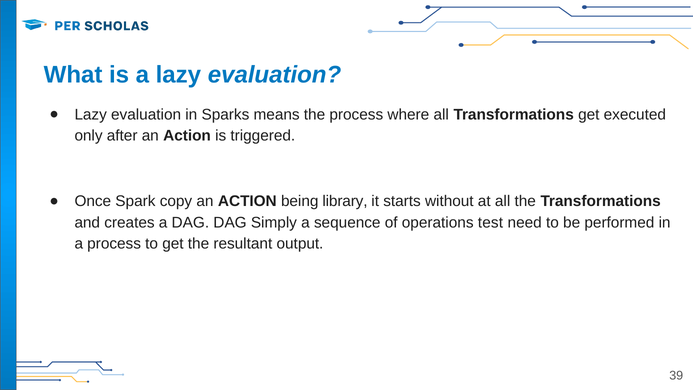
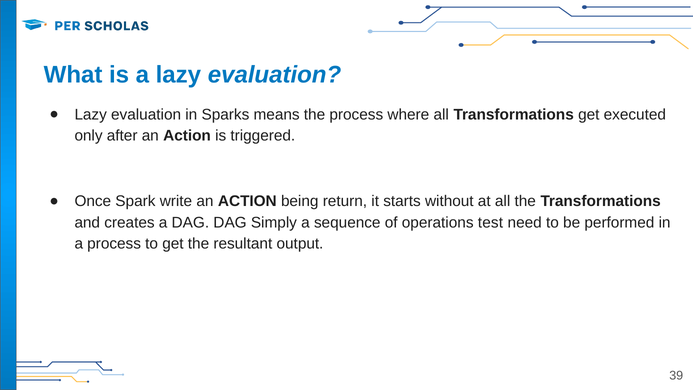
copy: copy -> write (176, 201)
library: library -> return (345, 201)
